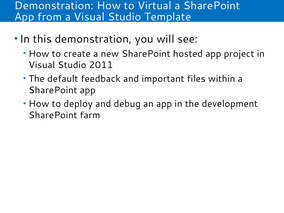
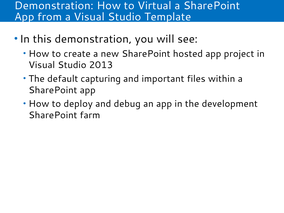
2011: 2011 -> 2013 (101, 65)
feedback: feedback -> capturing (101, 79)
